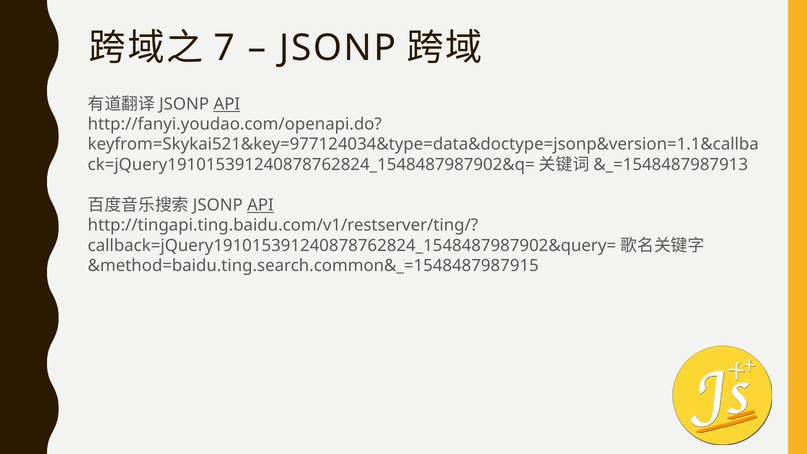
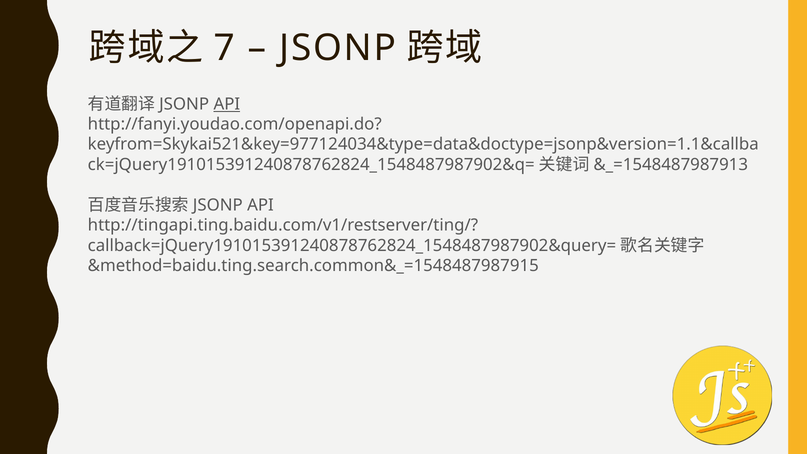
API underline: present -> none (261, 205)
